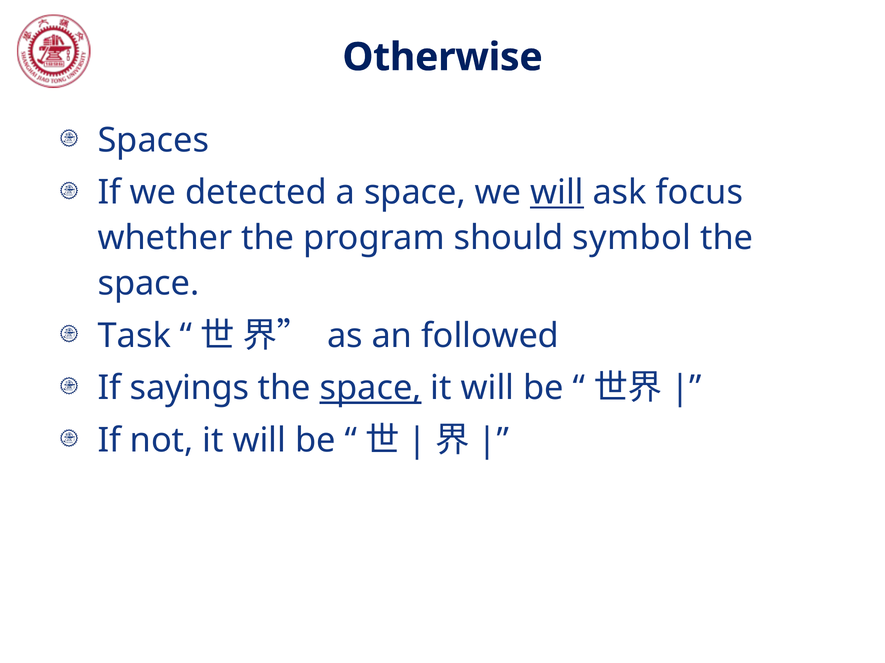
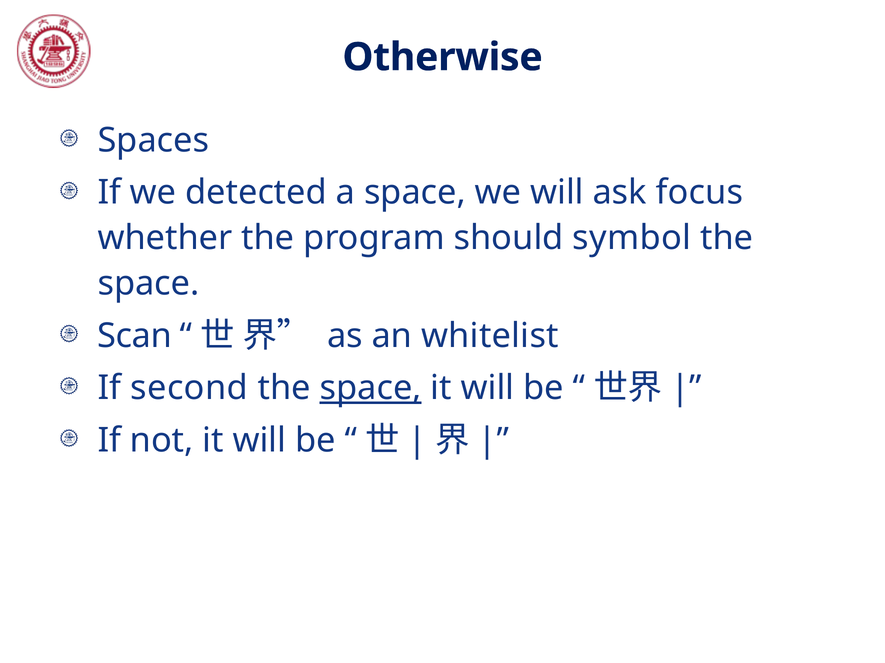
will underline: present -> none (557, 193)
Task: Task -> Scan (135, 336)
followed: followed -> whitelist (490, 336)
sayings: sayings -> second (189, 388)
